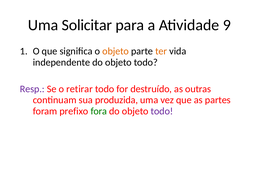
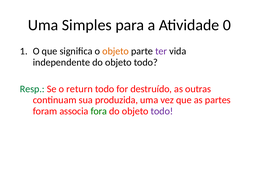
Solicitar: Solicitar -> Simples (87, 25)
9: 9 -> 0 (227, 25)
ter colour: orange -> purple (161, 51)
Resp colour: purple -> green (32, 89)
retirar: retirar -> return (80, 89)
prefixo: prefixo -> associa (74, 111)
